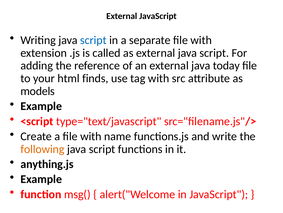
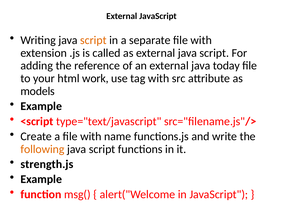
script colour: blue -> orange (93, 40)
finds: finds -> work (95, 78)
anything.js: anything.js -> strength.js (47, 164)
